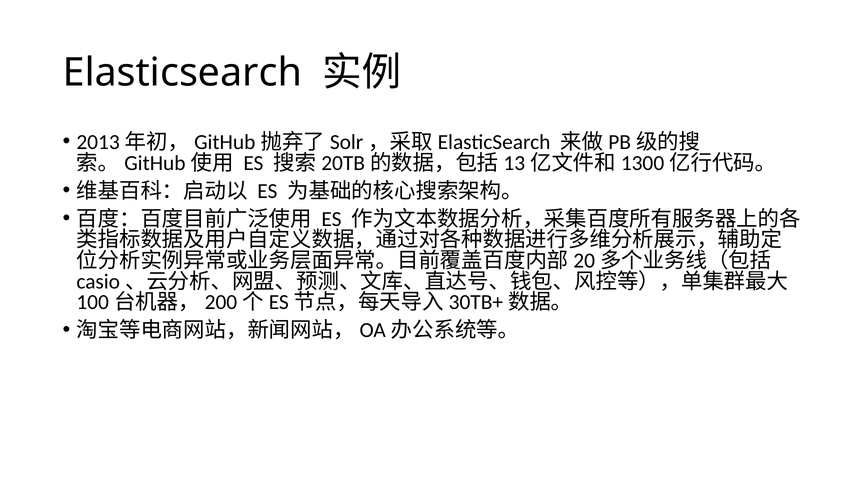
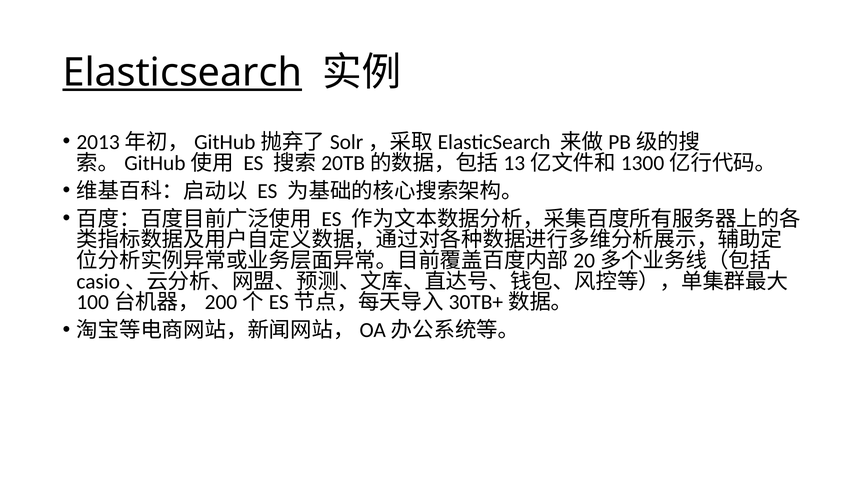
Elasticsearch underline: none -> present (182, 73)
